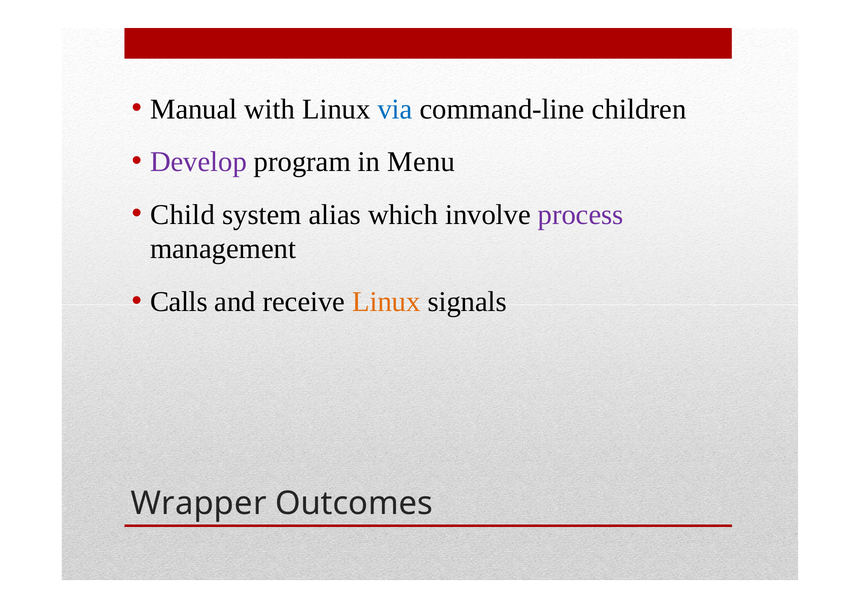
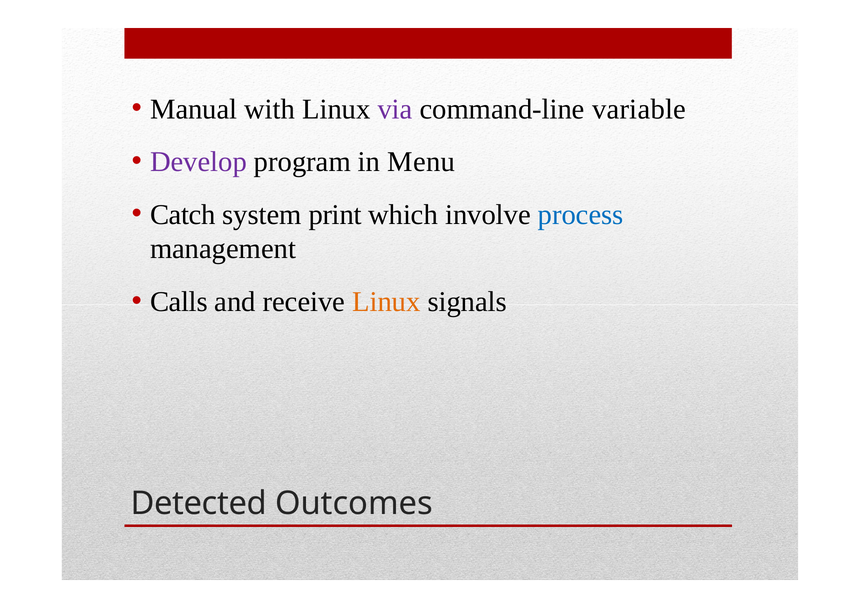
via colour: blue -> purple (395, 109)
children: children -> variable (639, 109)
Child: Child -> Catch (183, 215)
alias: alias -> print (335, 215)
process colour: purple -> blue (581, 215)
Wrapper: Wrapper -> Detected (199, 504)
